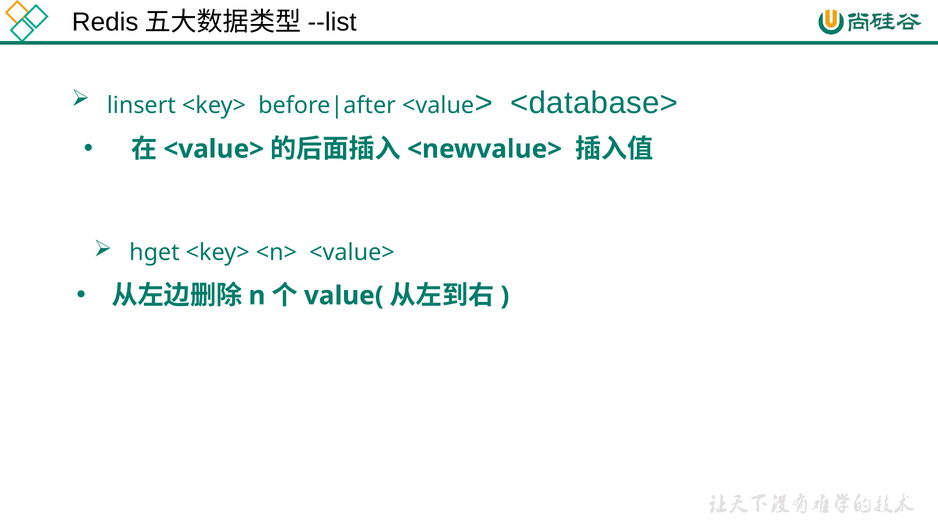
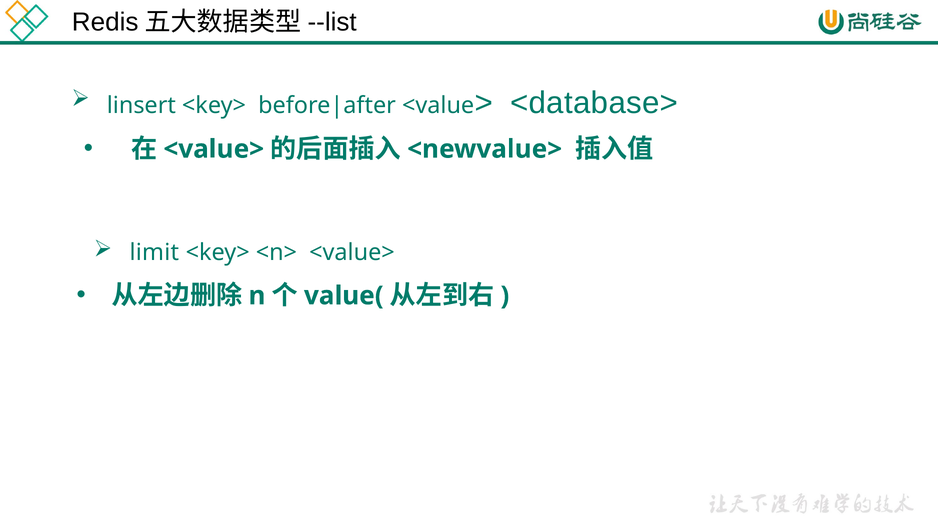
hget: hget -> limit (154, 253)
